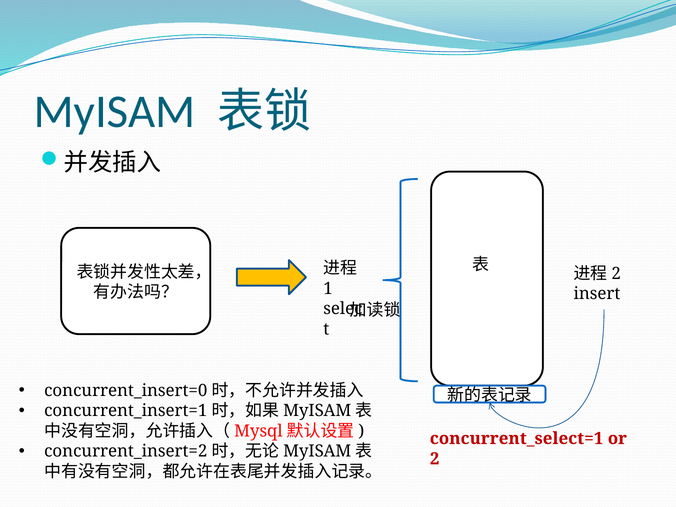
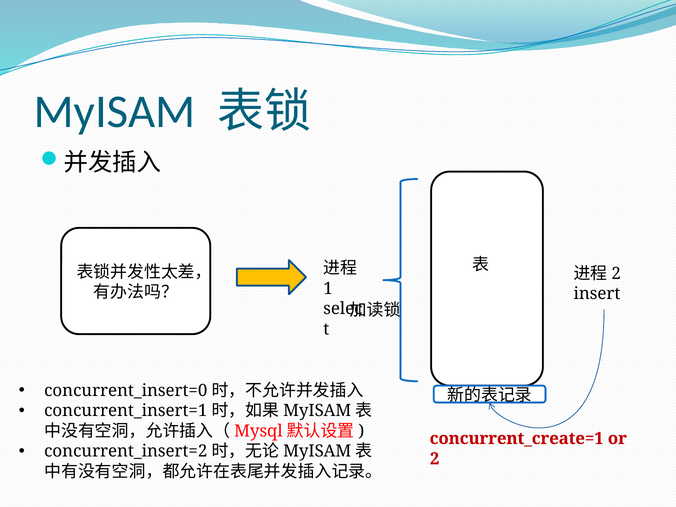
concurrent_select=1: concurrent_select=1 -> concurrent_create=1 (517, 438)
